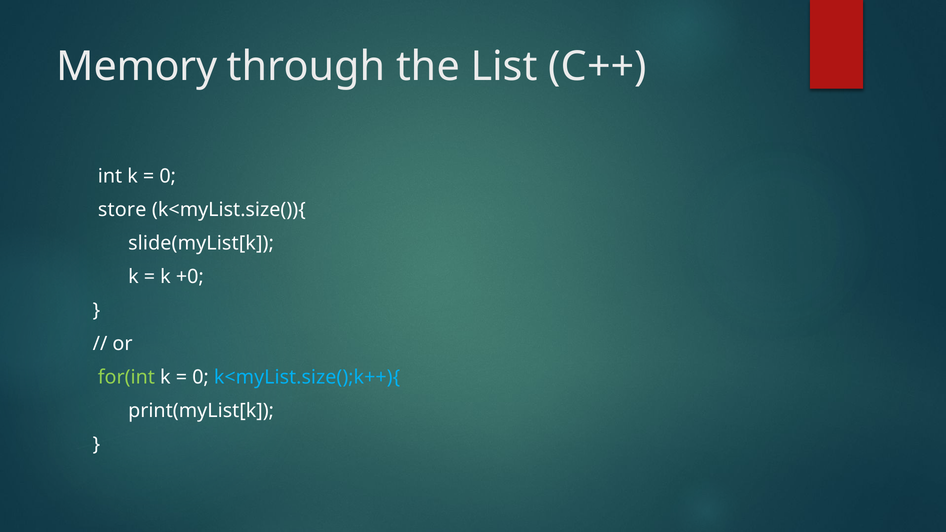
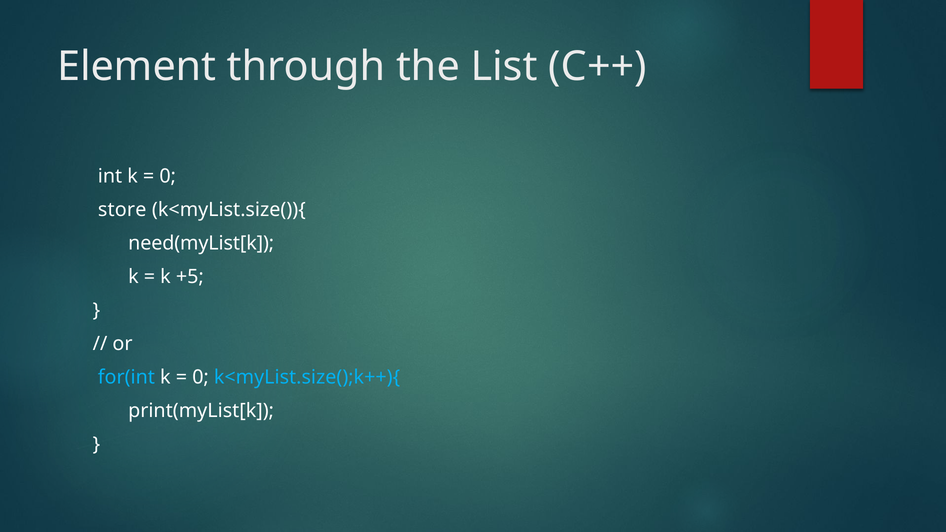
Memory: Memory -> Element (137, 66)
slide(myList[k: slide(myList[k -> need(myList[k (201, 243)
+0: +0 -> +5 (190, 277)
for(int colour: light green -> light blue (126, 377)
